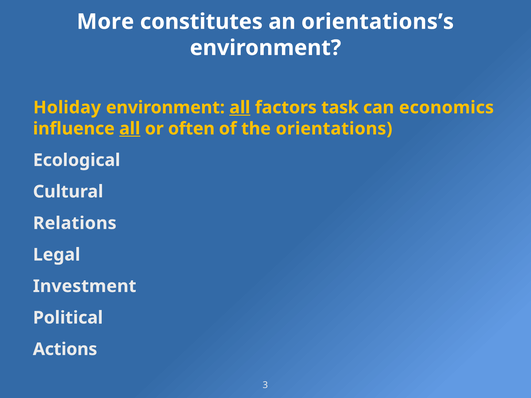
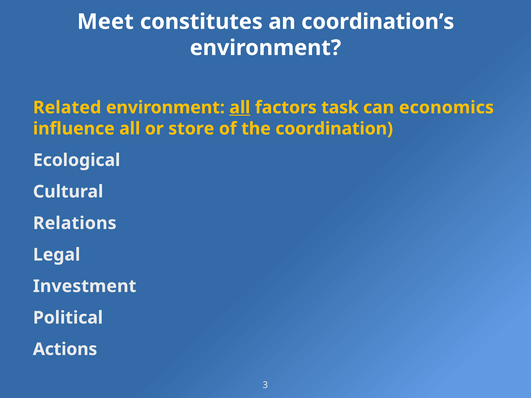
More: More -> Meet (105, 22)
orientations’s: orientations’s -> coordination’s (378, 22)
Holiday: Holiday -> Related (67, 108)
all underline: present -> none (130, 129)
often: often -> store (191, 129)
orientations: orientations -> coordination (334, 129)
